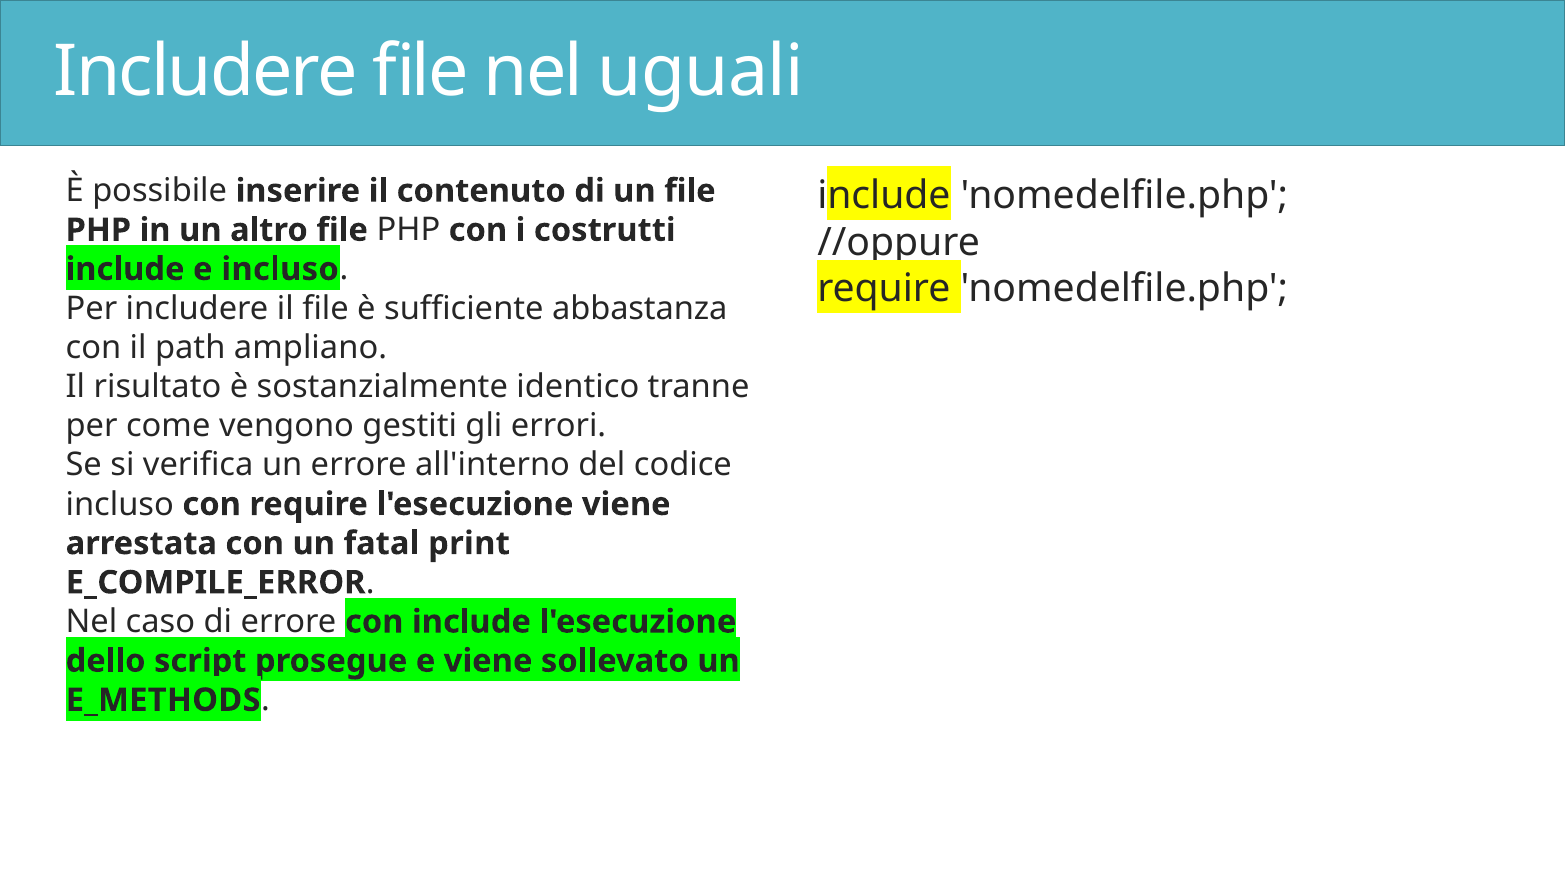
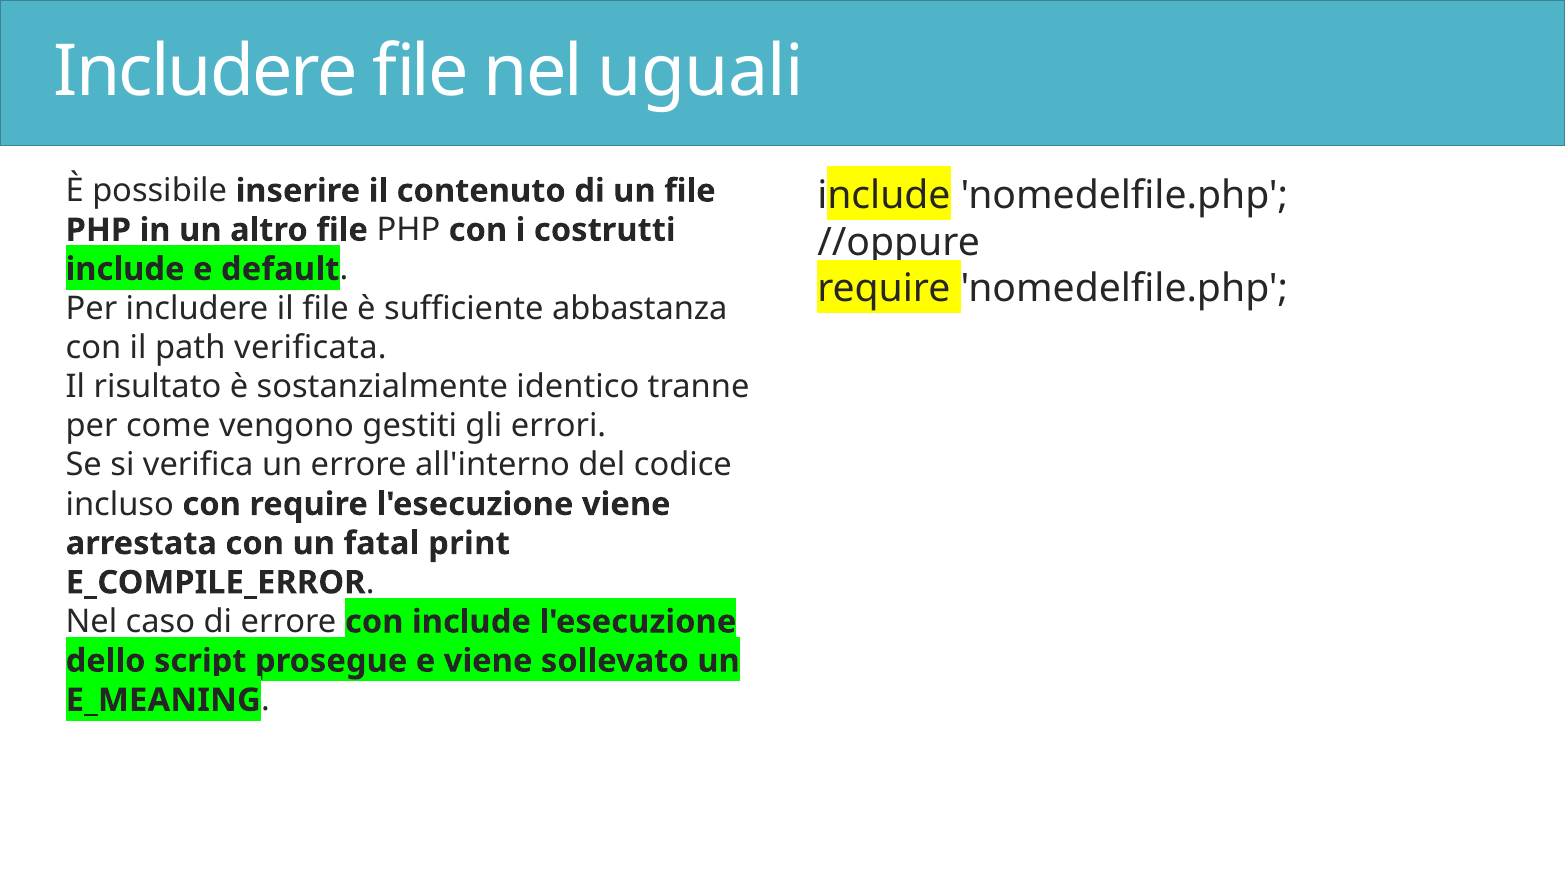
e incluso: incluso -> default (280, 269)
ampliano: ampliano -> verificata (310, 348)
E_METHODS: E_METHODS -> E_MEANING (163, 700)
